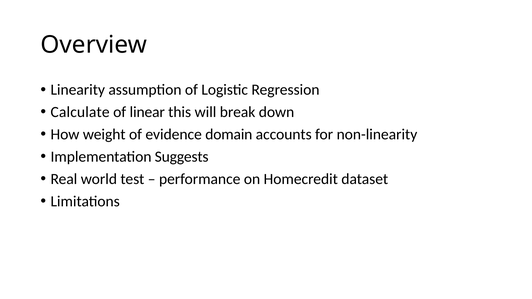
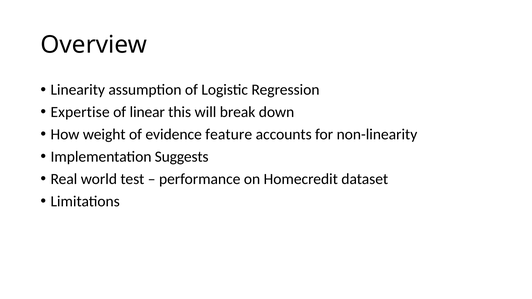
Calculate: Calculate -> Expertise (80, 112)
domain: domain -> feature (229, 135)
